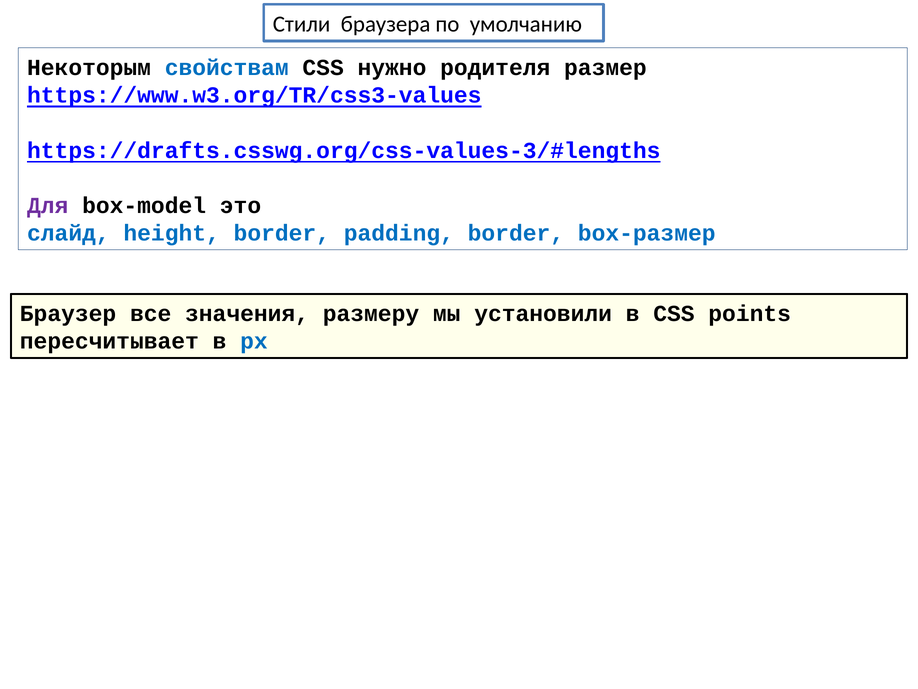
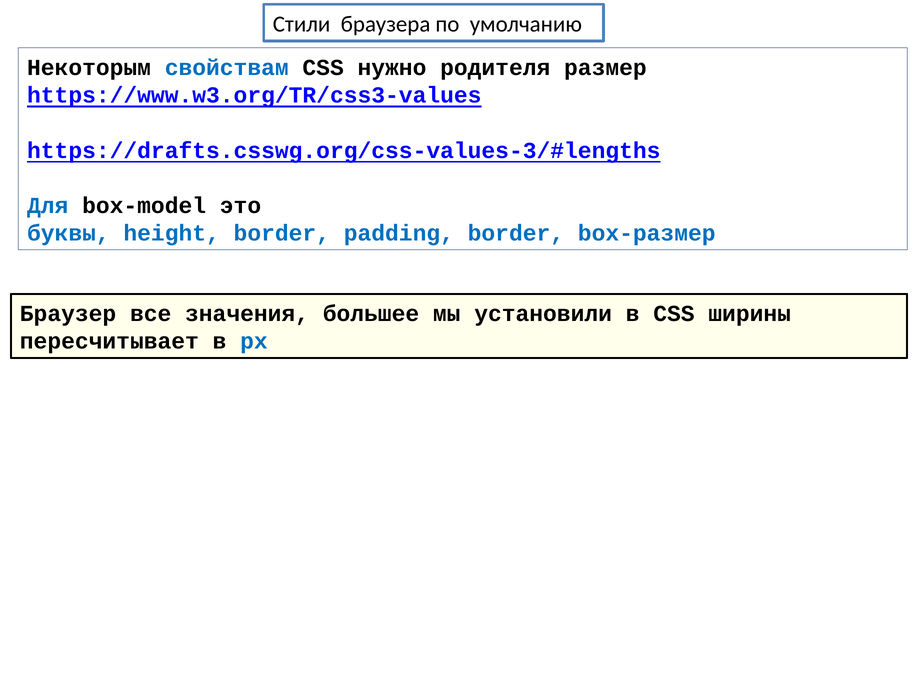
Для colour: purple -> blue (48, 205)
слайд: слайд -> буквы (68, 233)
размеру: размеру -> большее (371, 314)
points: points -> ширины (750, 314)
